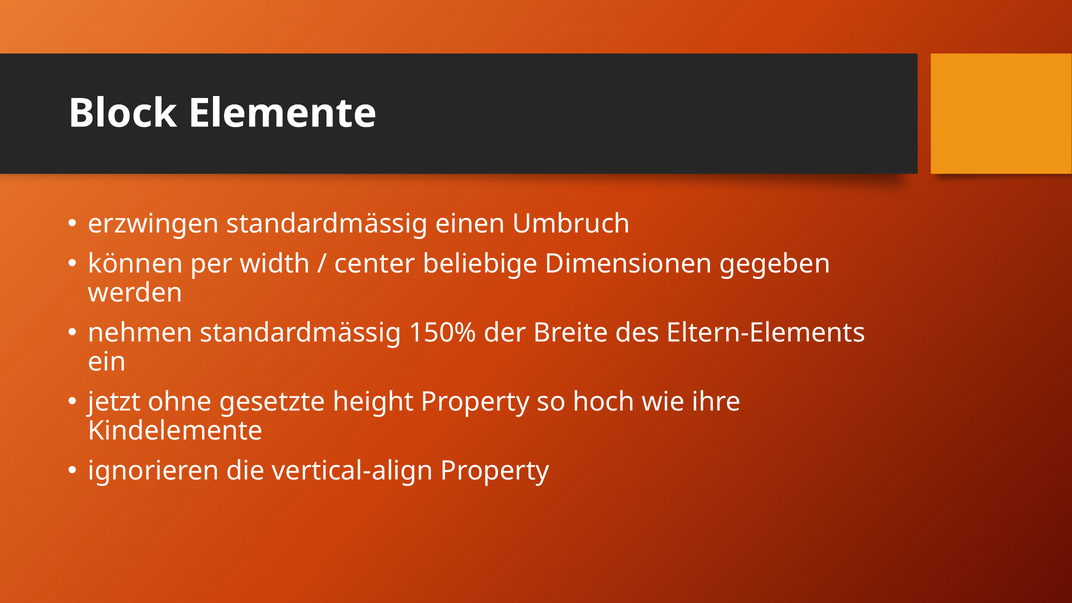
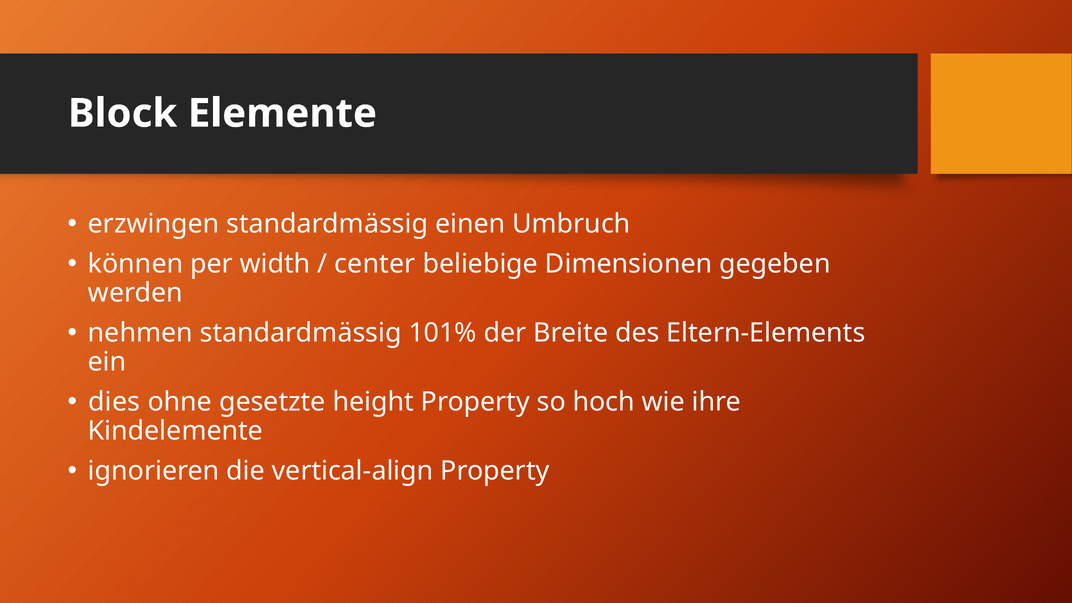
150%: 150% -> 101% (443, 333)
jetzt: jetzt -> dies (114, 402)
